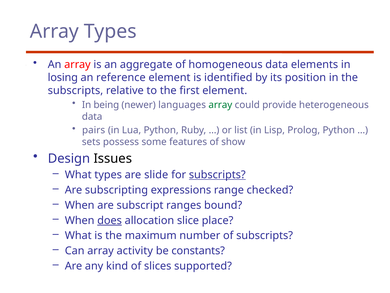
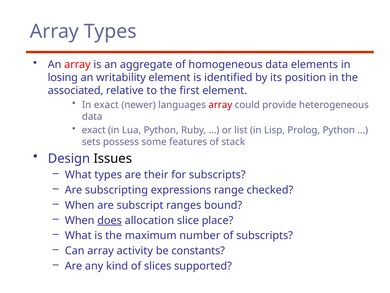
reference: reference -> writability (121, 77)
subscripts: subscripts -> associated (76, 90)
In being: being -> exact (106, 105)
array colour: green -> red (220, 105)
pairs: pairs -> exact (94, 130)
show: show -> stack (233, 142)
slide: slide -> their (156, 175)
subscripts underline: present -> none (217, 175)
